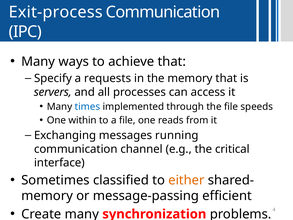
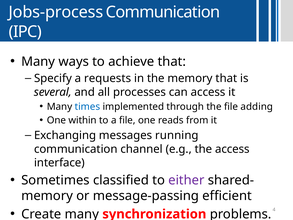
Exit-process: Exit-process -> Jobs-process (56, 12)
servers: servers -> several (53, 92)
speeds: speeds -> adding (257, 107)
the critical: critical -> access (232, 149)
either colour: orange -> purple (186, 180)
